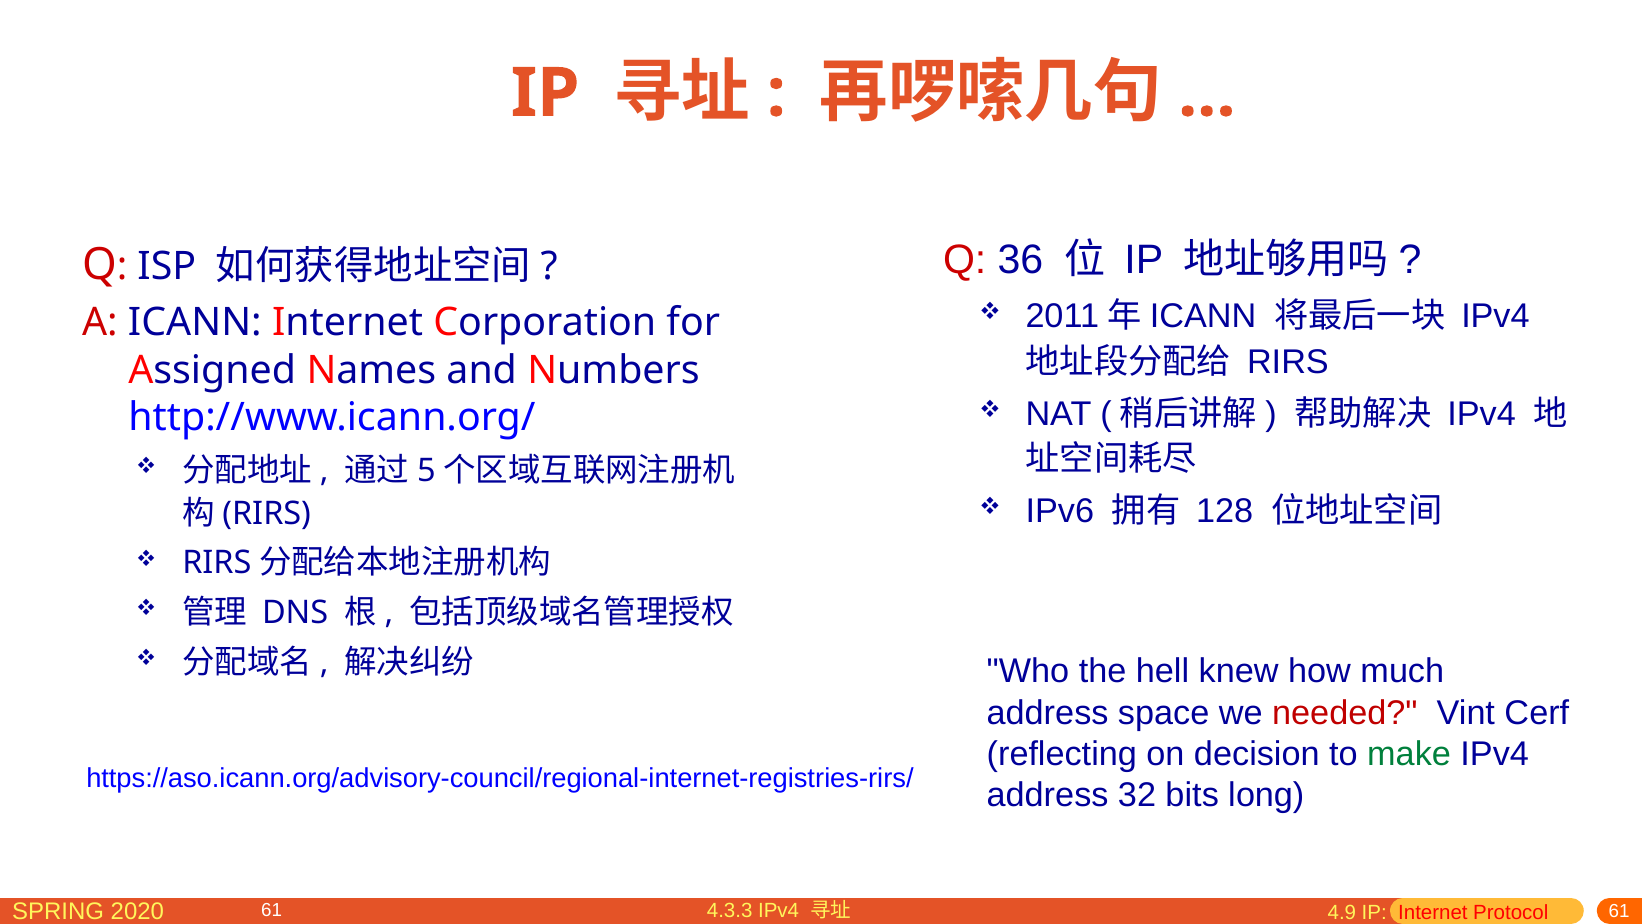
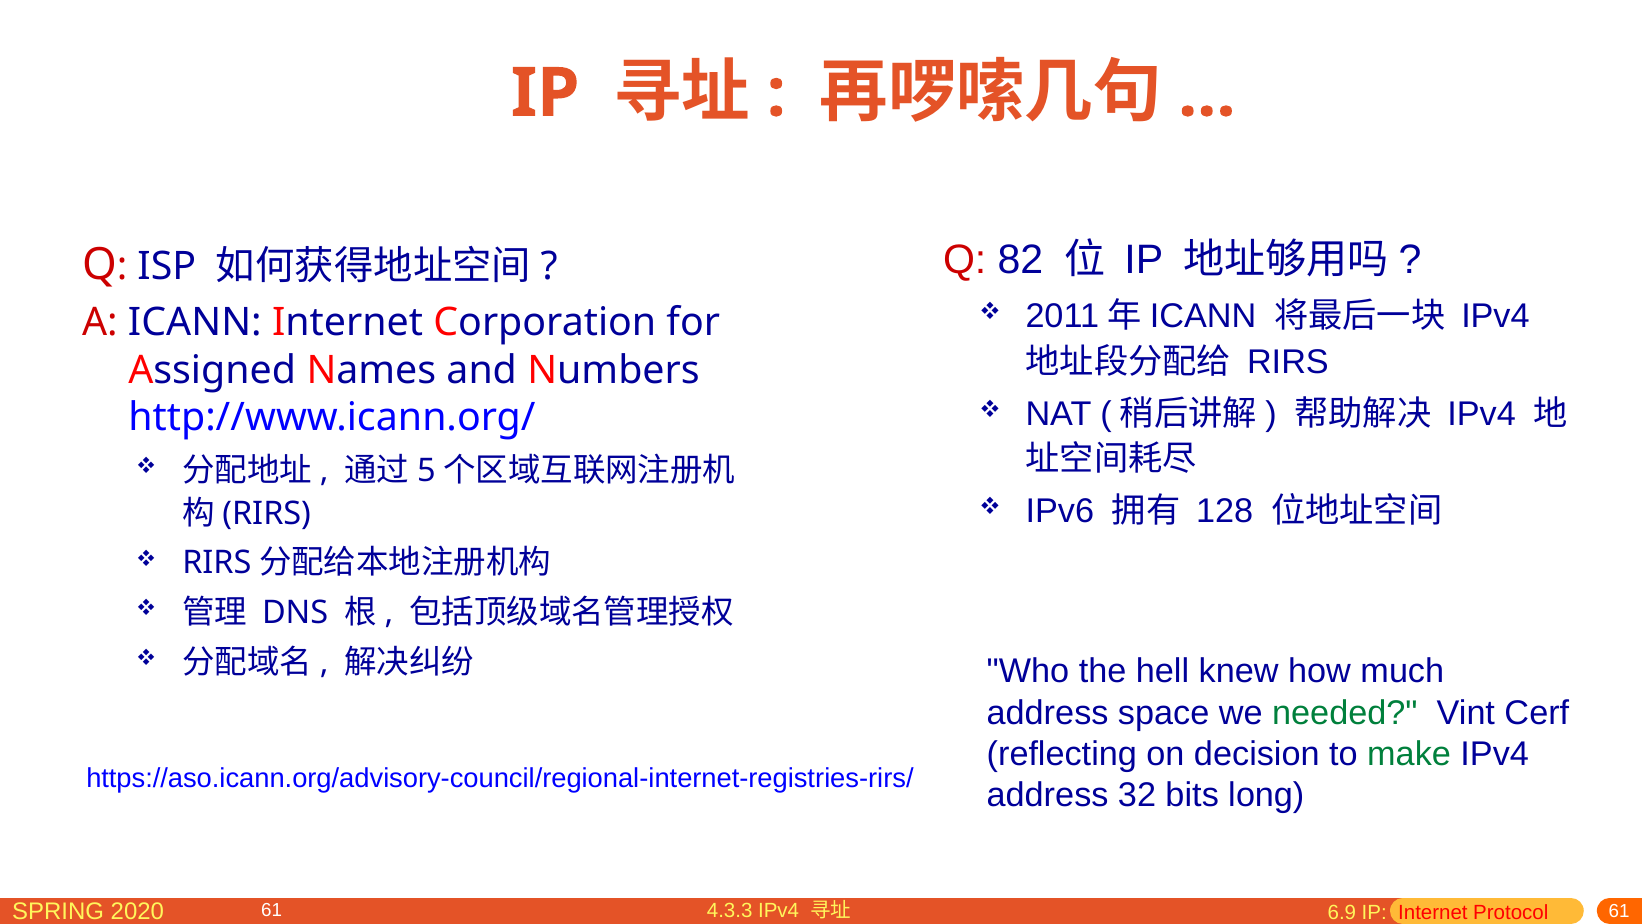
36: 36 -> 82 (1020, 260)
needed colour: red -> green (1345, 712)
4.9: 4.9 -> 6.9 (1342, 912)
